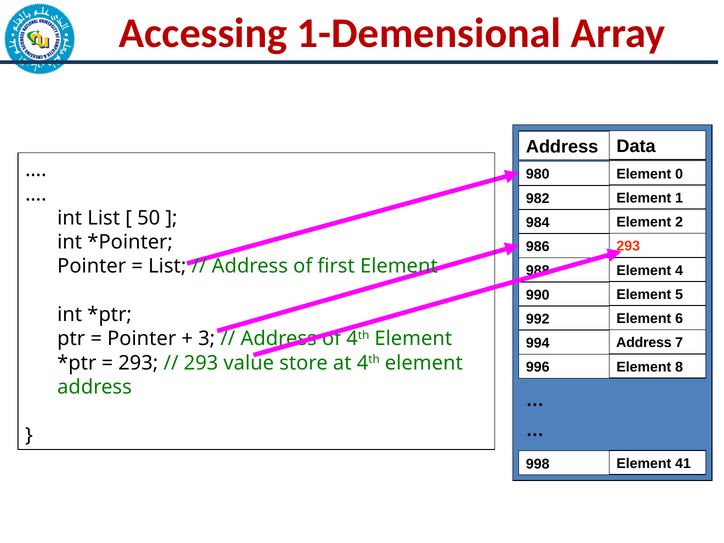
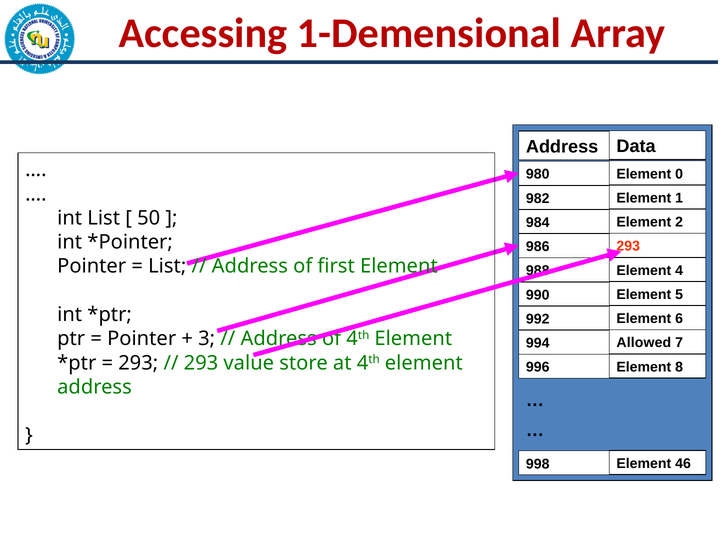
Address: Address -> Allowed (644, 343)
41: 41 -> 46 (683, 463)
